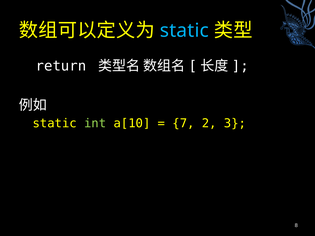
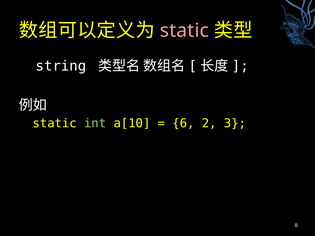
static colour: light blue -> pink (184, 30)
return: return -> string (61, 66)
7: 7 -> 6 (183, 123)
